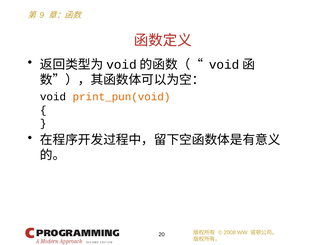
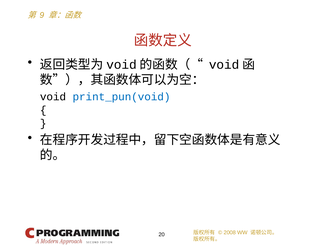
print_pun(void colour: orange -> blue (121, 97)
